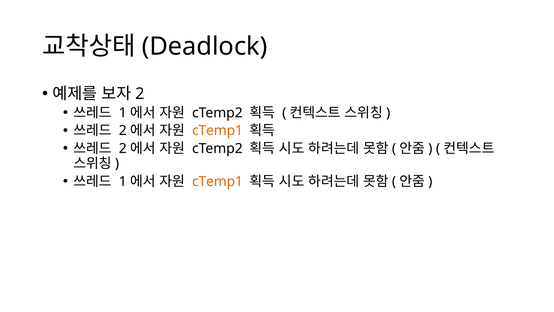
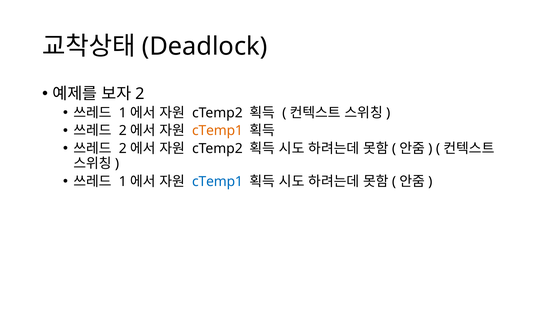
cTemp1 colour: orange -> blue (217, 181)
